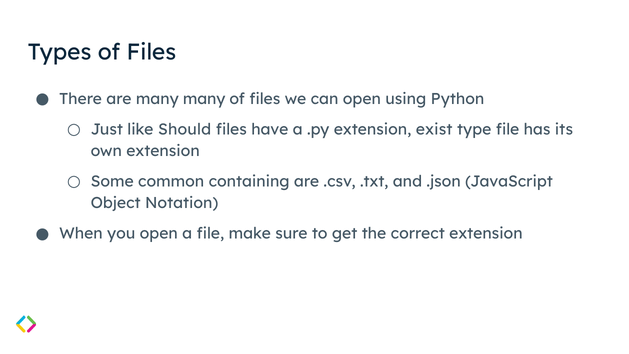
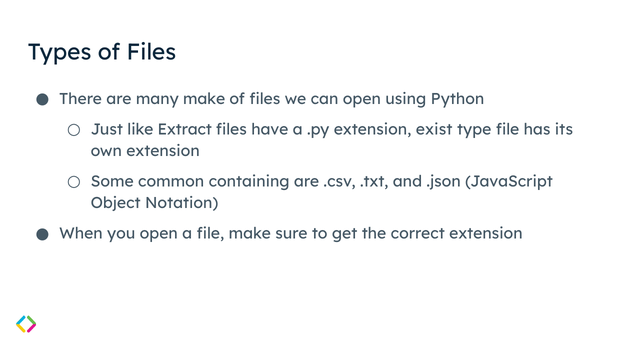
many many: many -> make (204, 99)
Should: Should -> Extract (185, 129)
